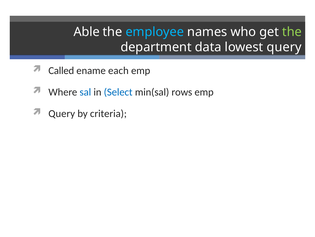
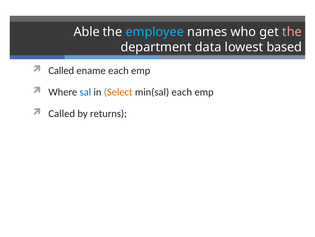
the colour: light green -> pink (292, 32)
lowest query: query -> based (284, 47)
Select colour: blue -> orange (118, 92)
min(sal rows: rows -> each (182, 92)
Query: Query -> Called (62, 113)
criteria: criteria -> returns (108, 113)
